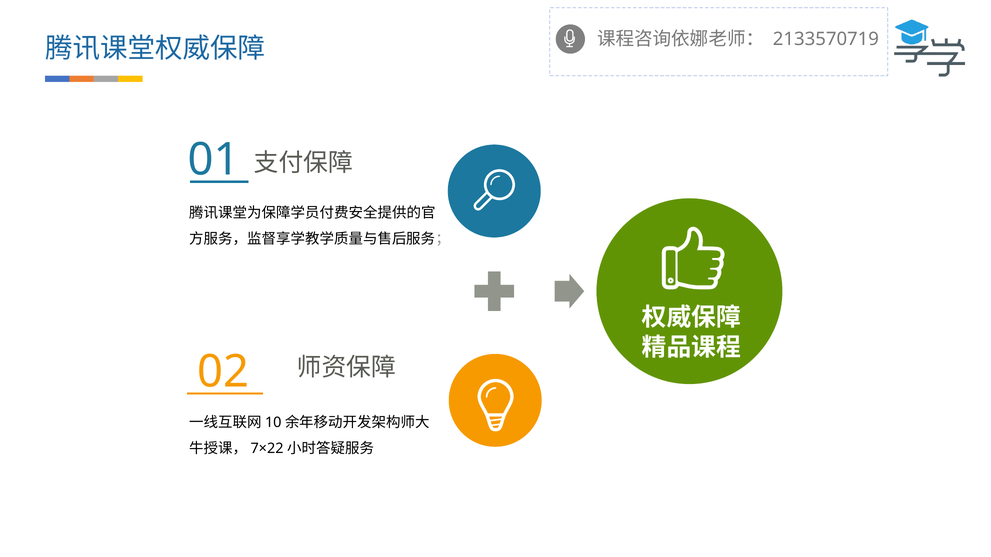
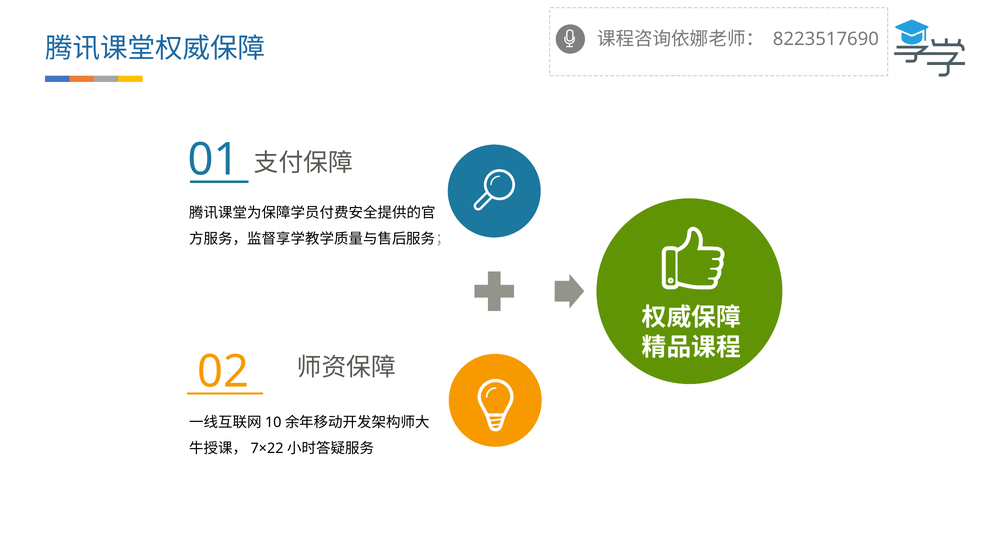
2133570719: 2133570719 -> 8223517690 (826, 39)
